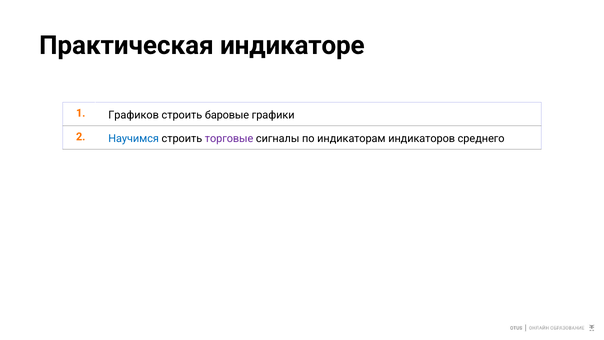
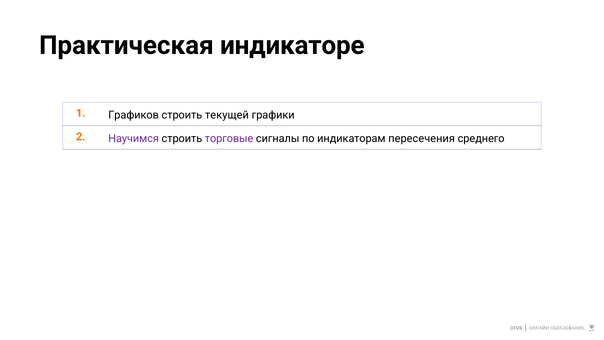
баровые: баровые -> текущей (227, 115)
Научимся colour: blue -> purple (134, 138)
индикаторов: индикаторов -> пересечения (422, 138)
